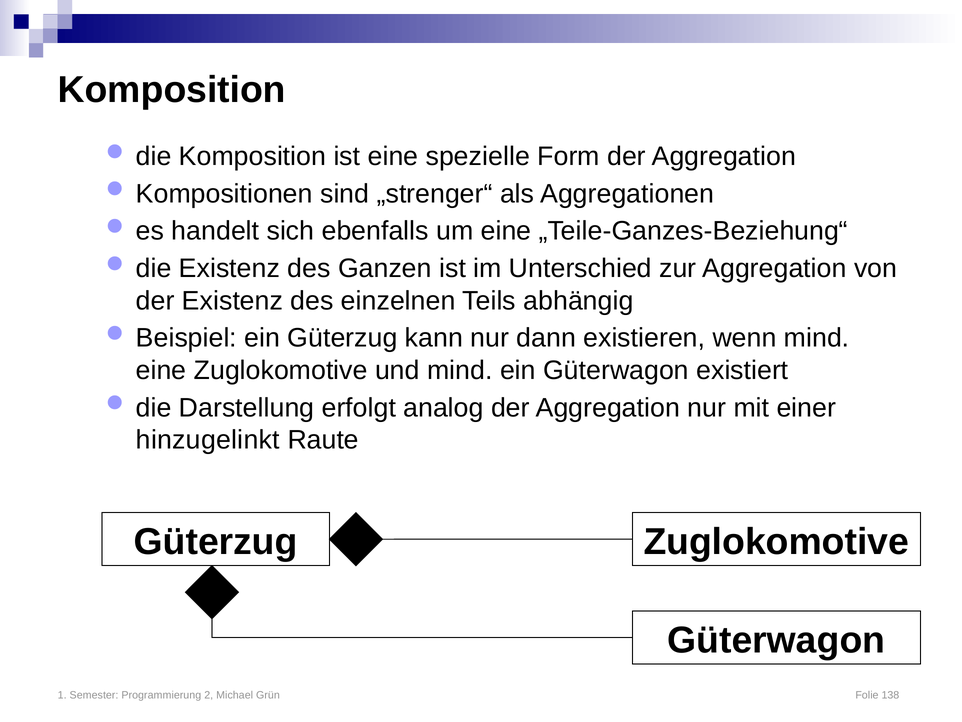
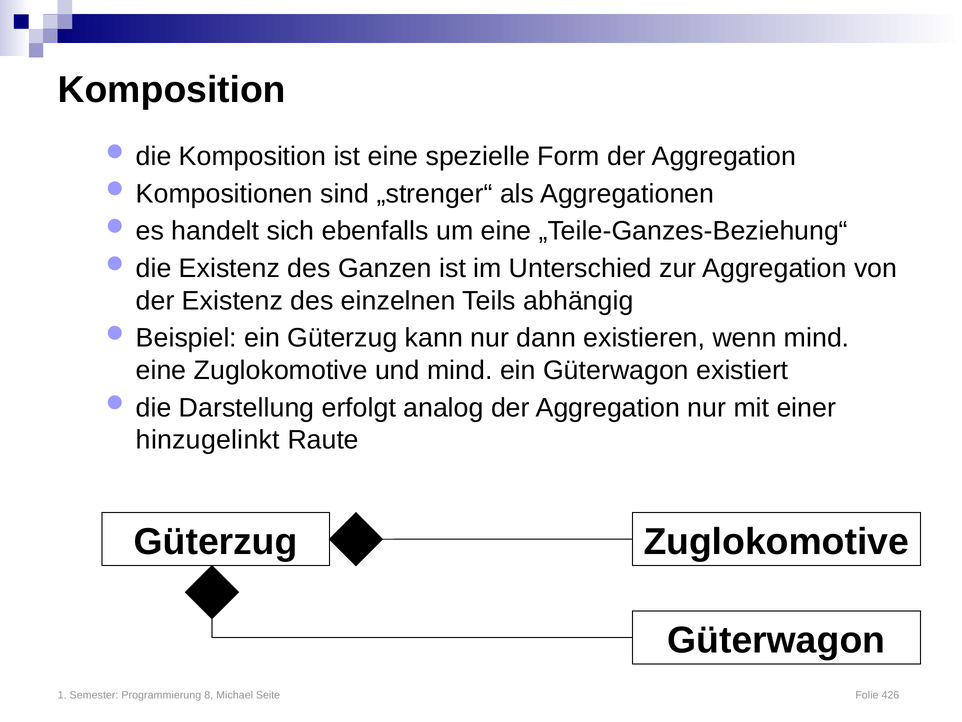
2: 2 -> 8 (209, 695)
Grün: Grün -> Seite (268, 695)
138: 138 -> 426 (890, 695)
